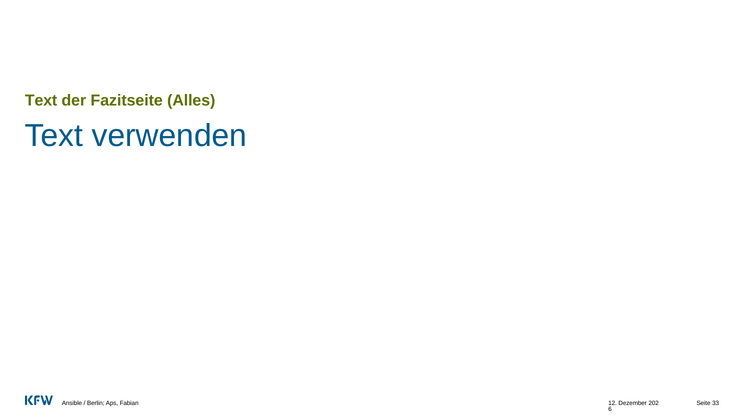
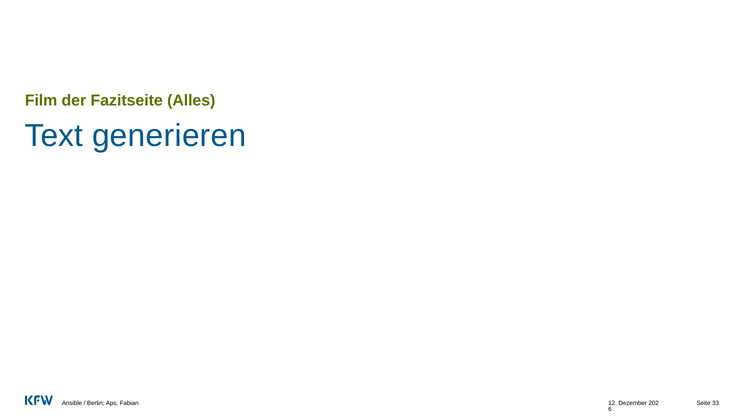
Text: Text -> Film (41, 101)
verwenden: verwenden -> generieren (169, 136)
